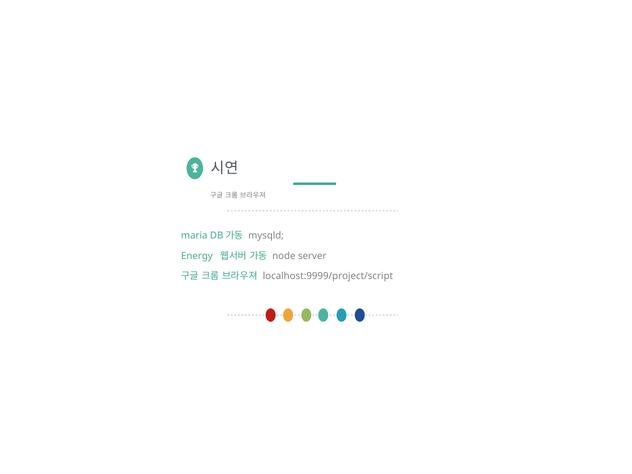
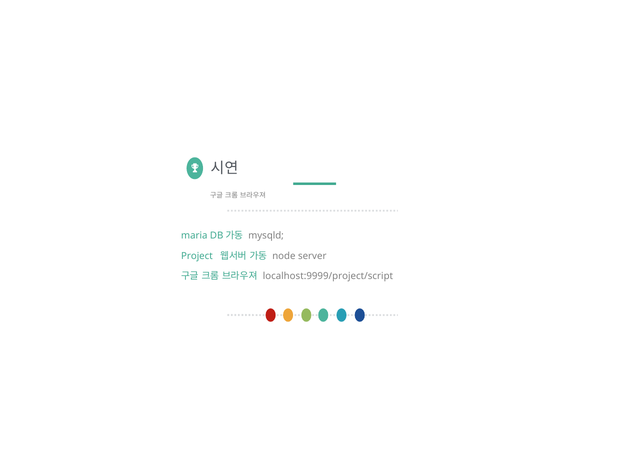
Energy: Energy -> Project (197, 256)
